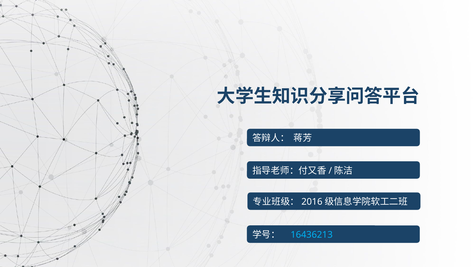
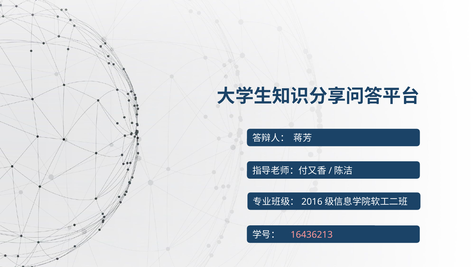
16436213 colour: light blue -> pink (312, 234)
